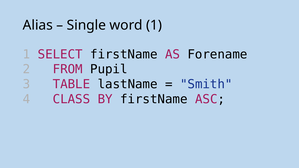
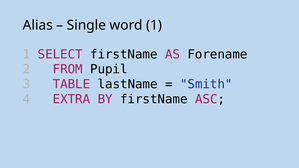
CLASS: CLASS -> EXTRA (71, 99)
